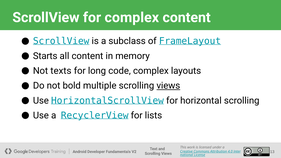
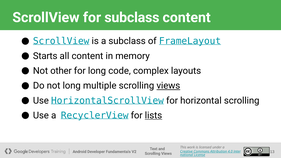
for complex: complex -> subclass (132, 17)
texts: texts -> other (61, 71)
not bold: bold -> long (72, 86)
lists underline: none -> present (153, 115)
